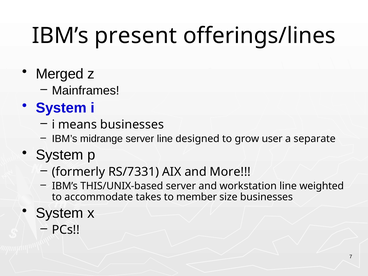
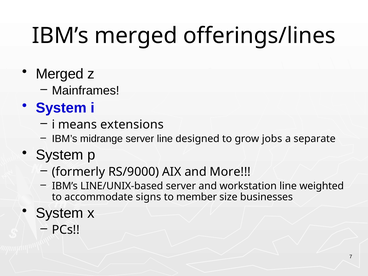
IBM’s present: present -> merged (136, 36)
means businesses: businesses -> extensions (132, 125)
user: user -> jobs (272, 139)
RS/7331: RS/7331 -> RS/9000 (134, 172)
THIS/UNIX-based: THIS/UNIX-based -> LINE/UNIX-based (122, 186)
takes: takes -> signs (148, 197)
